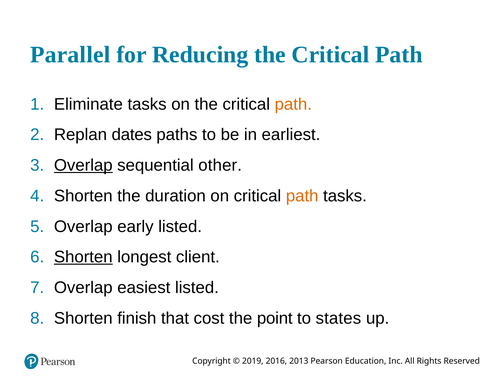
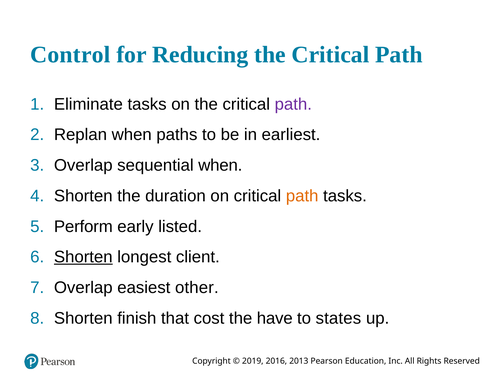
Parallel: Parallel -> Control (70, 55)
path colour: orange -> purple (293, 104)
Replan dates: dates -> when (132, 135)
Overlap underline: present -> none (83, 165)
sequential other: other -> when (220, 165)
Overlap: Overlap -> Perform (83, 227)
easiest listed: listed -> other (197, 288)
point: point -> have (275, 318)
